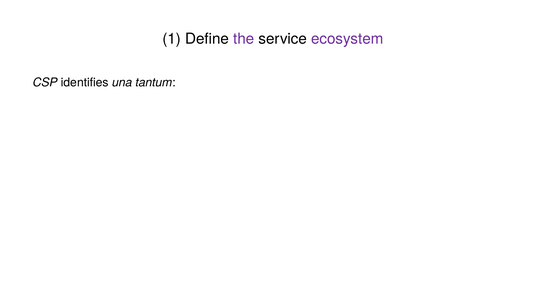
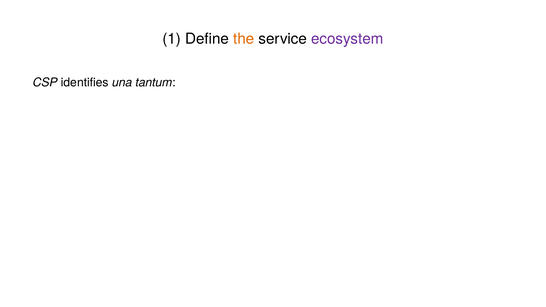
the colour: purple -> orange (244, 39)
